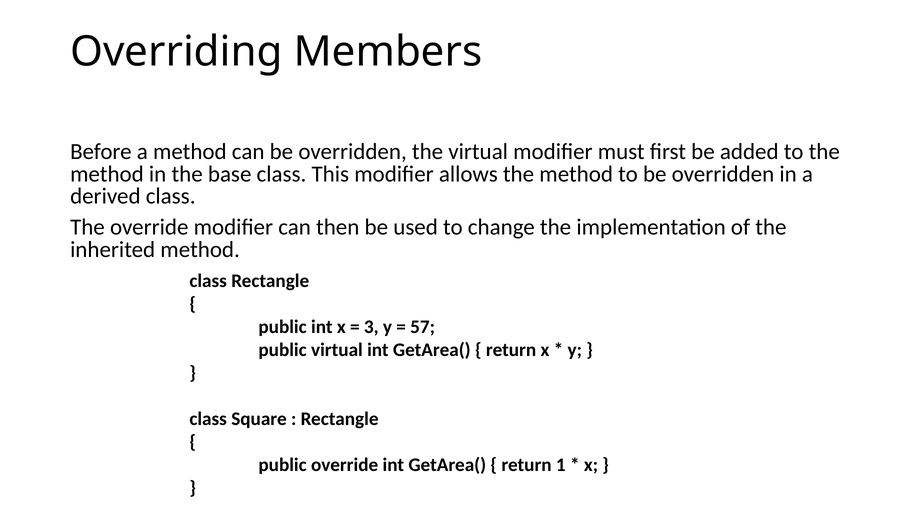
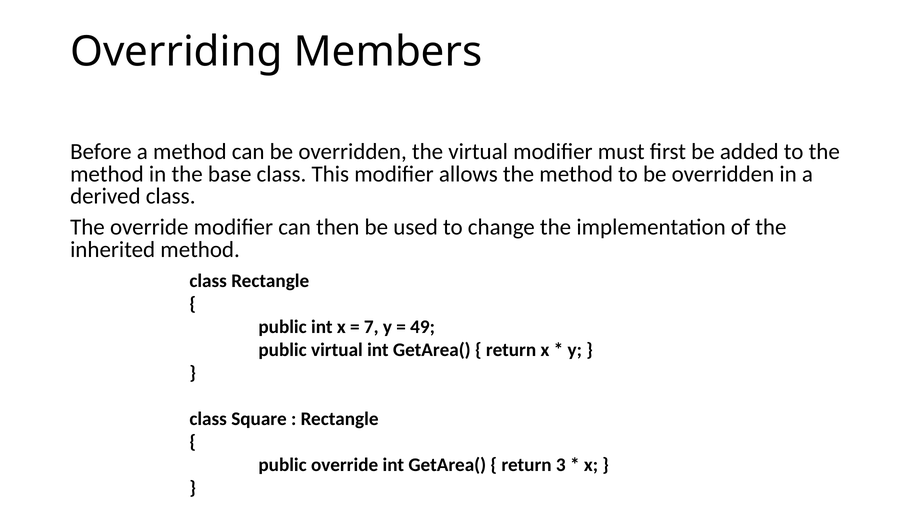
3: 3 -> 7 (371, 326)
57: 57 -> 49 (423, 326)
1: 1 -> 3 (561, 464)
